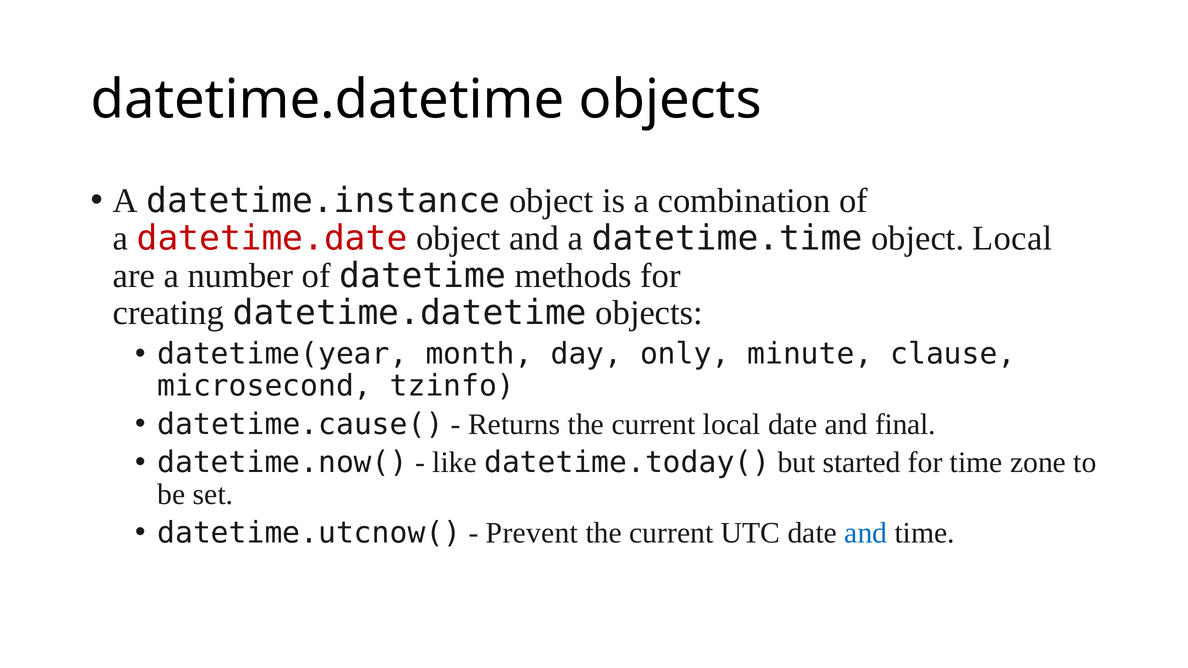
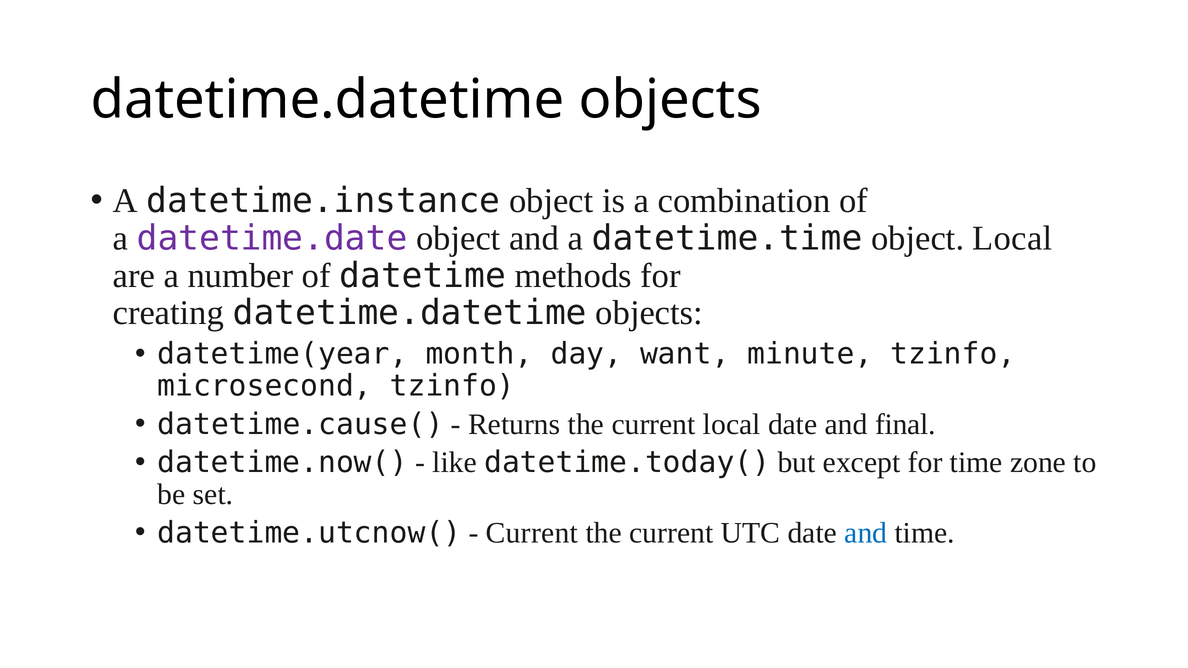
datetime.date colour: red -> purple (272, 238)
only: only -> want (685, 354)
minute clause: clause -> tzinfo (953, 354)
started: started -> except (862, 463)
Prevent: Prevent -> Current (532, 533)
